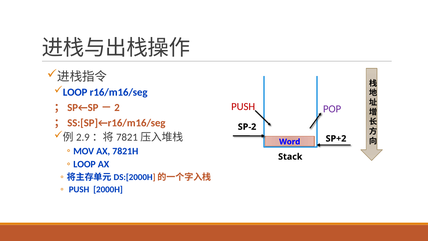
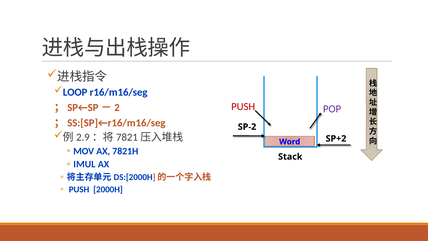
LOOP: LOOP -> IMUL (84, 164)
